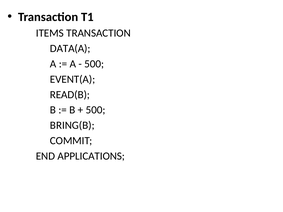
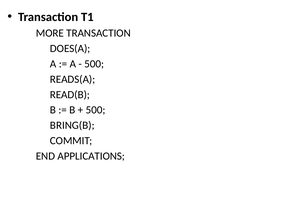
ITEMS: ITEMS -> MORE (50, 33)
DATA(A: DATA(A -> DOES(A (70, 49)
EVENT(A: EVENT(A -> READS(A (73, 79)
